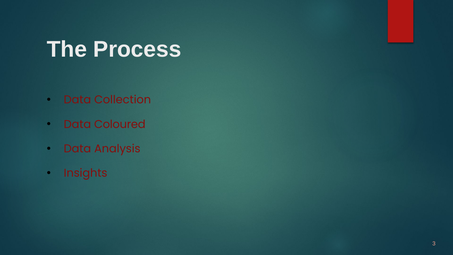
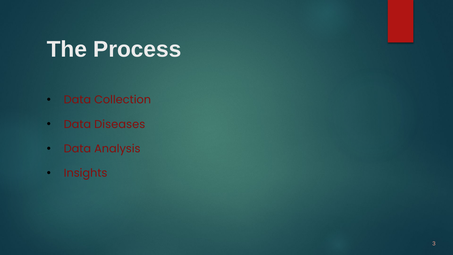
Coloured: Coloured -> Diseases (120, 124)
